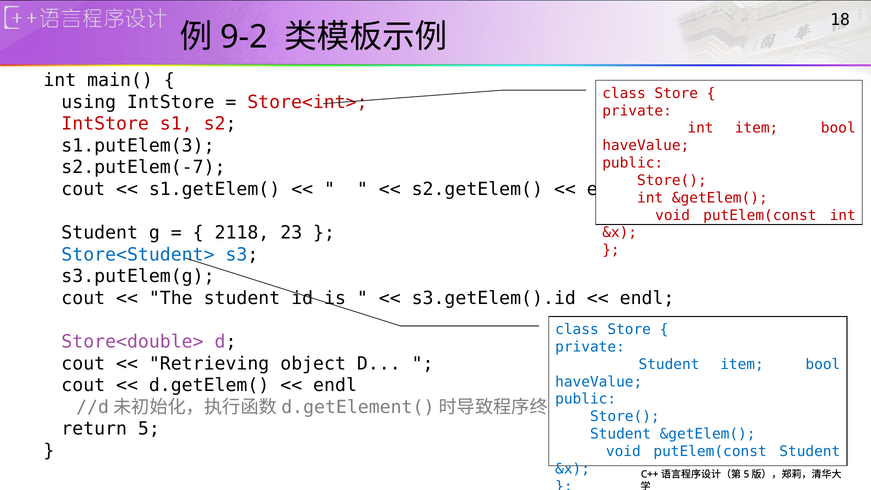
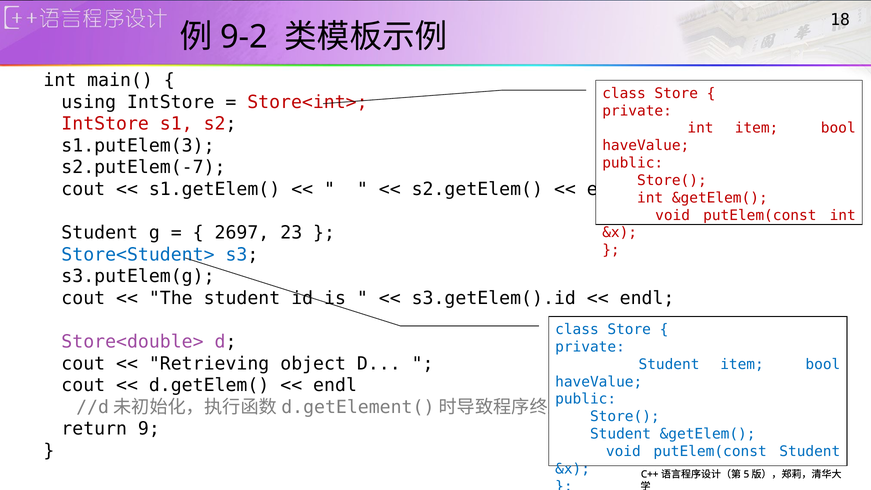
2118: 2118 -> 2697 (242, 233)
5: 5 -> 9 (149, 429)
